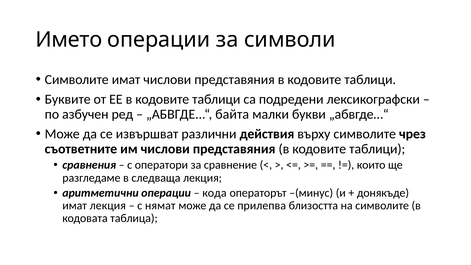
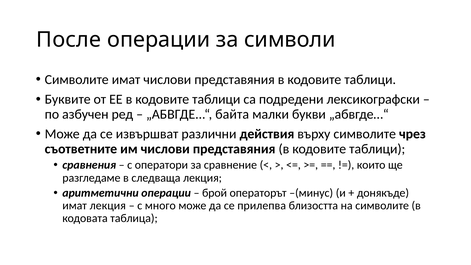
Името: Името -> После (69, 40)
кода: кода -> брой (215, 193)
нямат: нямат -> много (160, 206)
